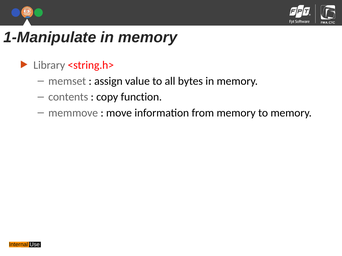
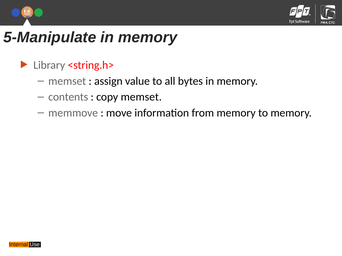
1-Manipulate: 1-Manipulate -> 5-Manipulate (50, 38)
copy function: function -> memset (141, 97)
